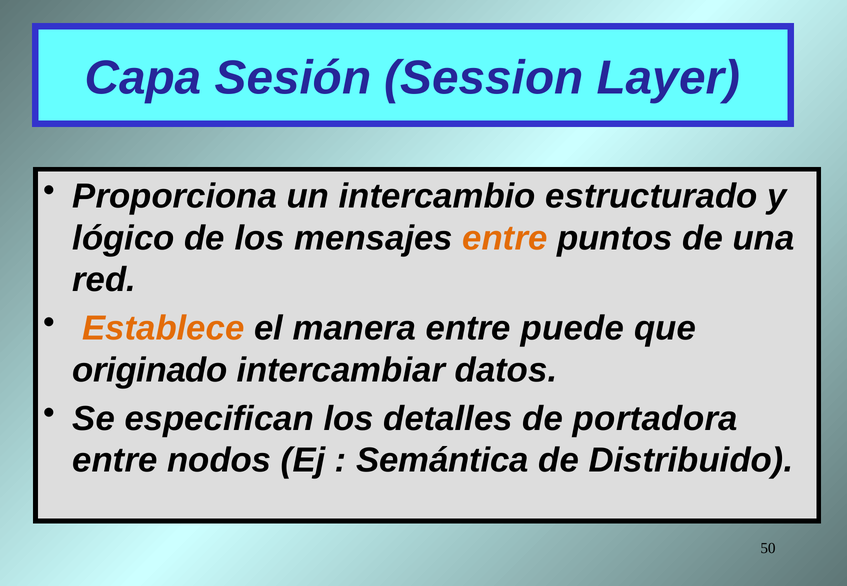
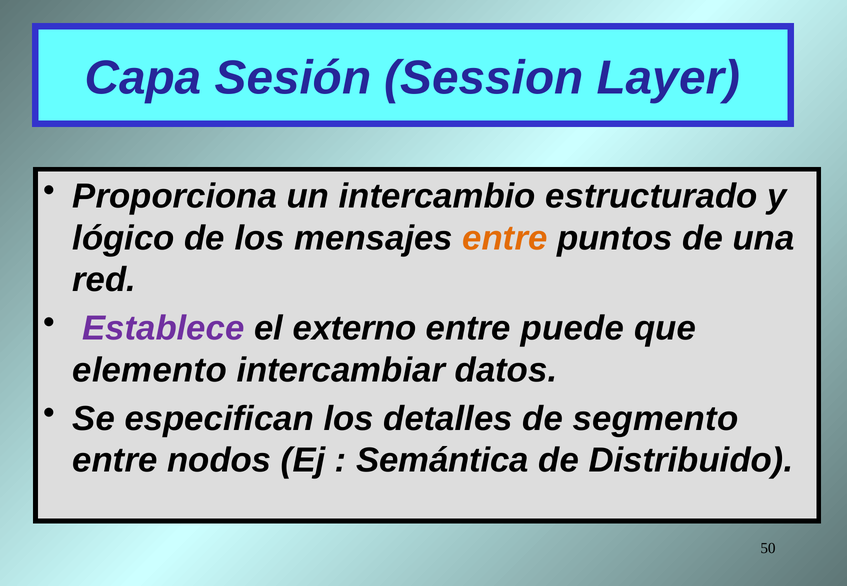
Establece colour: orange -> purple (163, 329)
manera: manera -> externo (355, 329)
originado: originado -> elemento (150, 370)
portadora: portadora -> segmento (655, 419)
